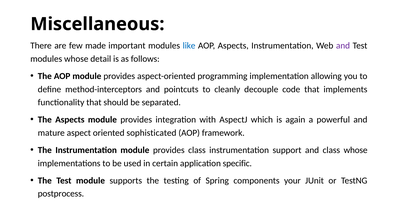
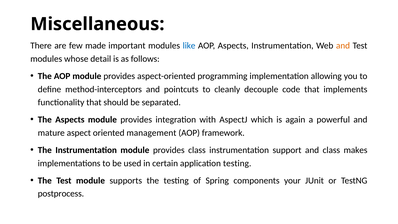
and colour: purple -> orange (343, 46)
sophisticated: sophisticated -> management (151, 133)
class whose: whose -> makes (356, 150)
application specific: specific -> testing (237, 163)
